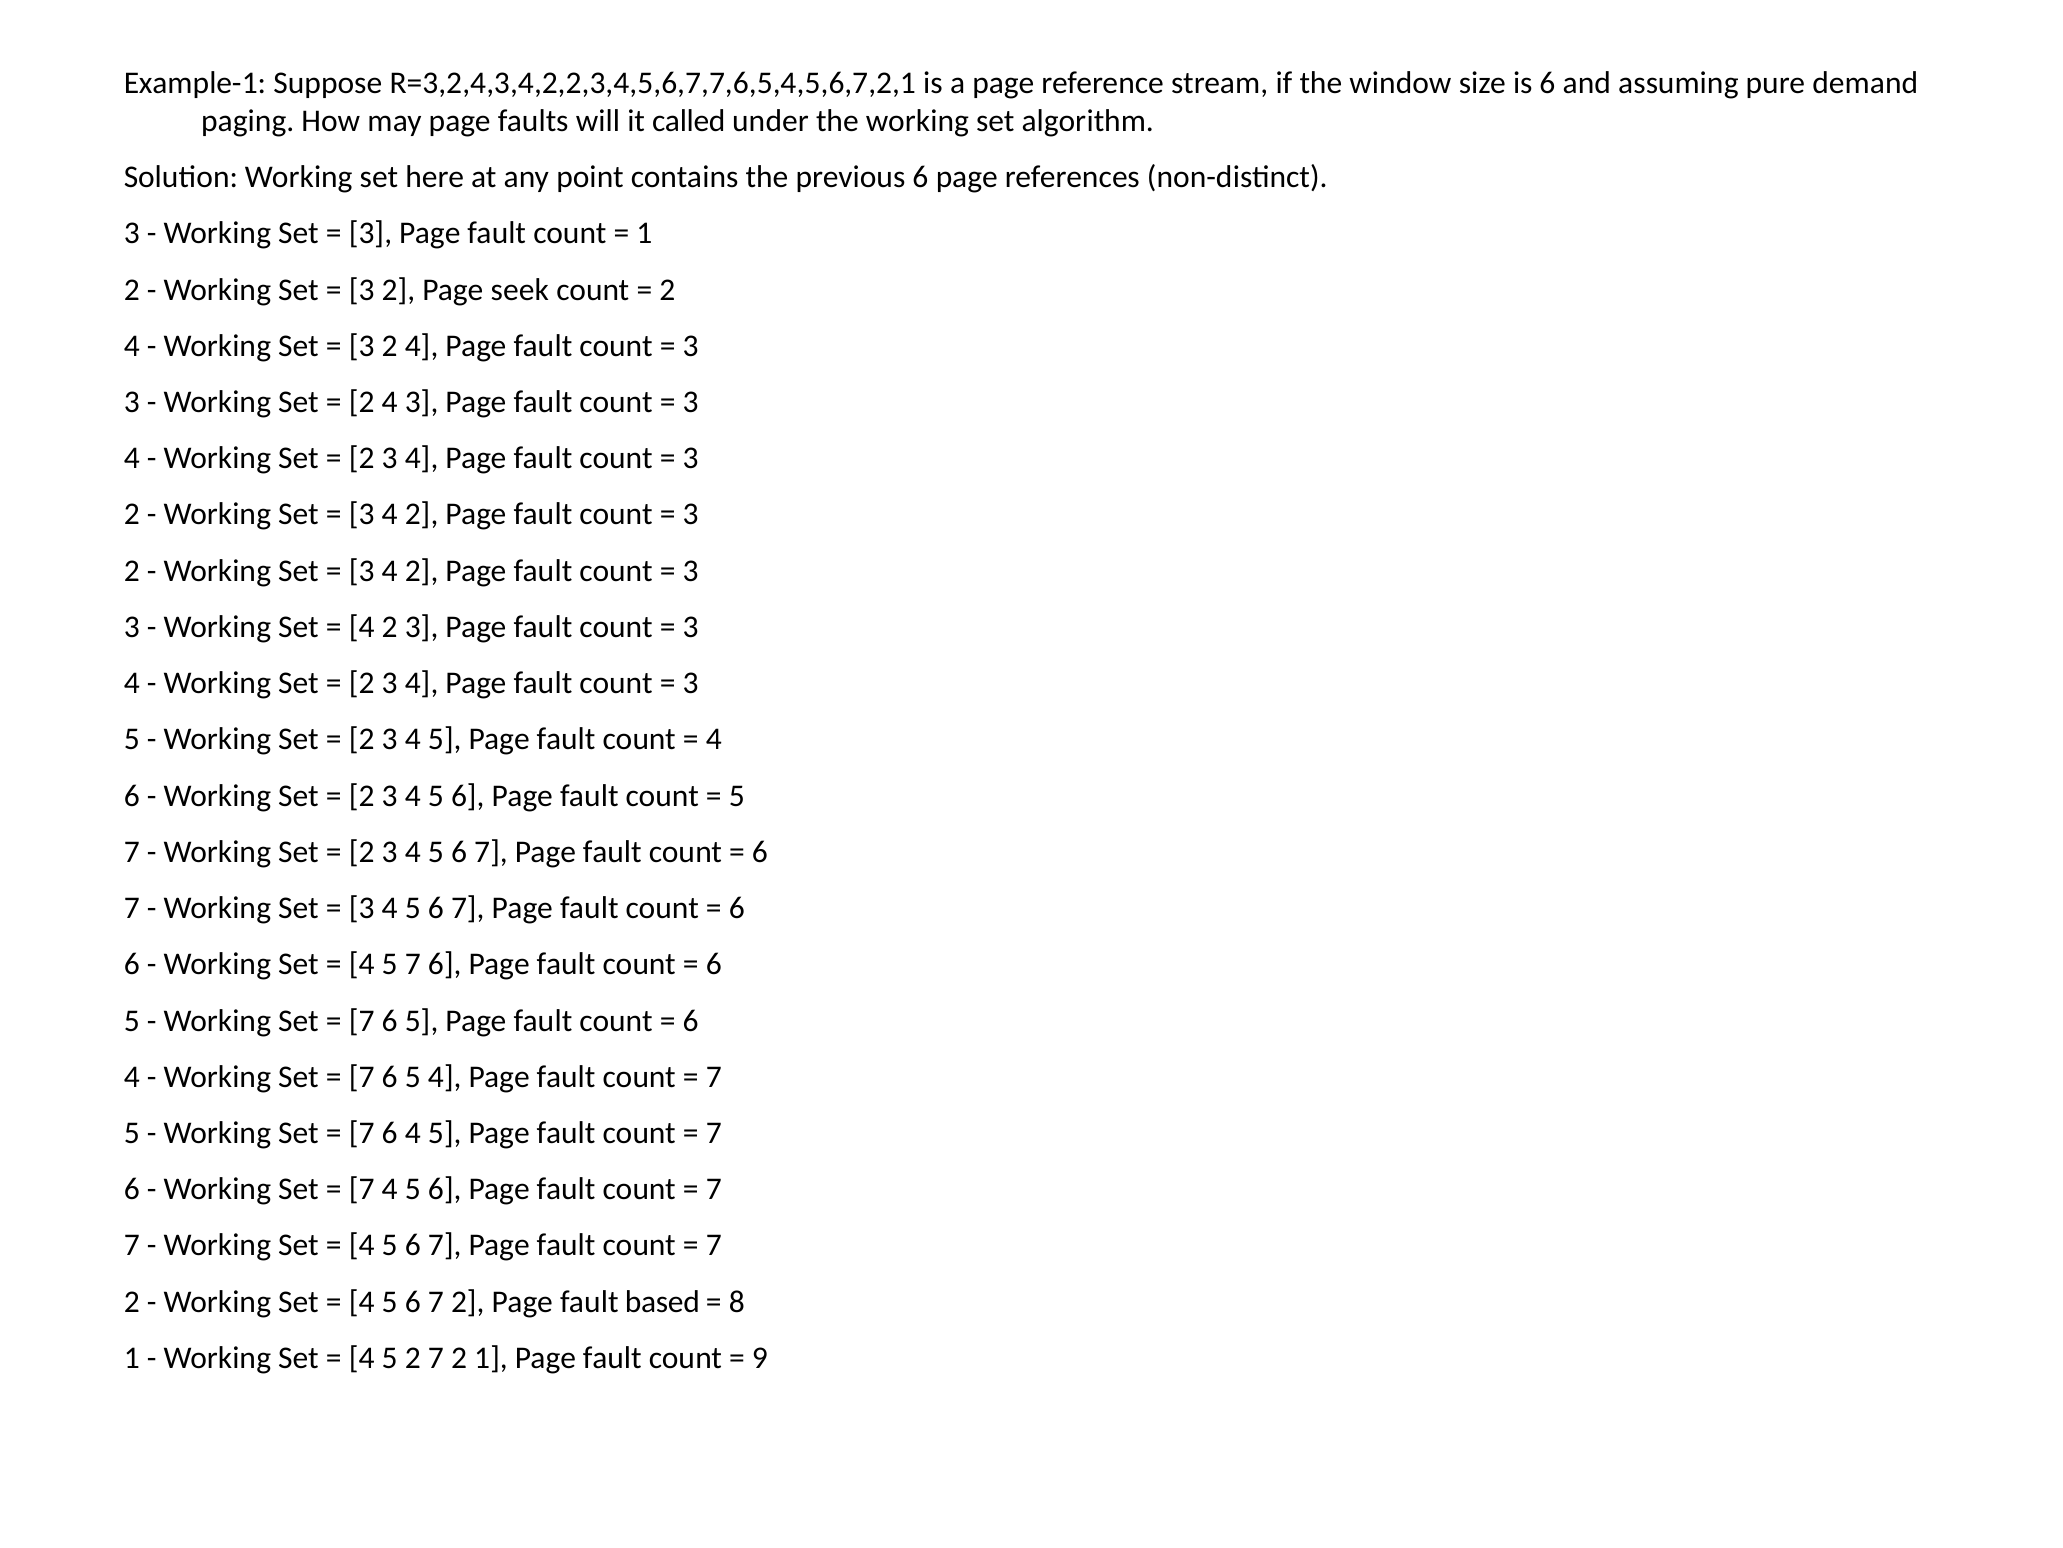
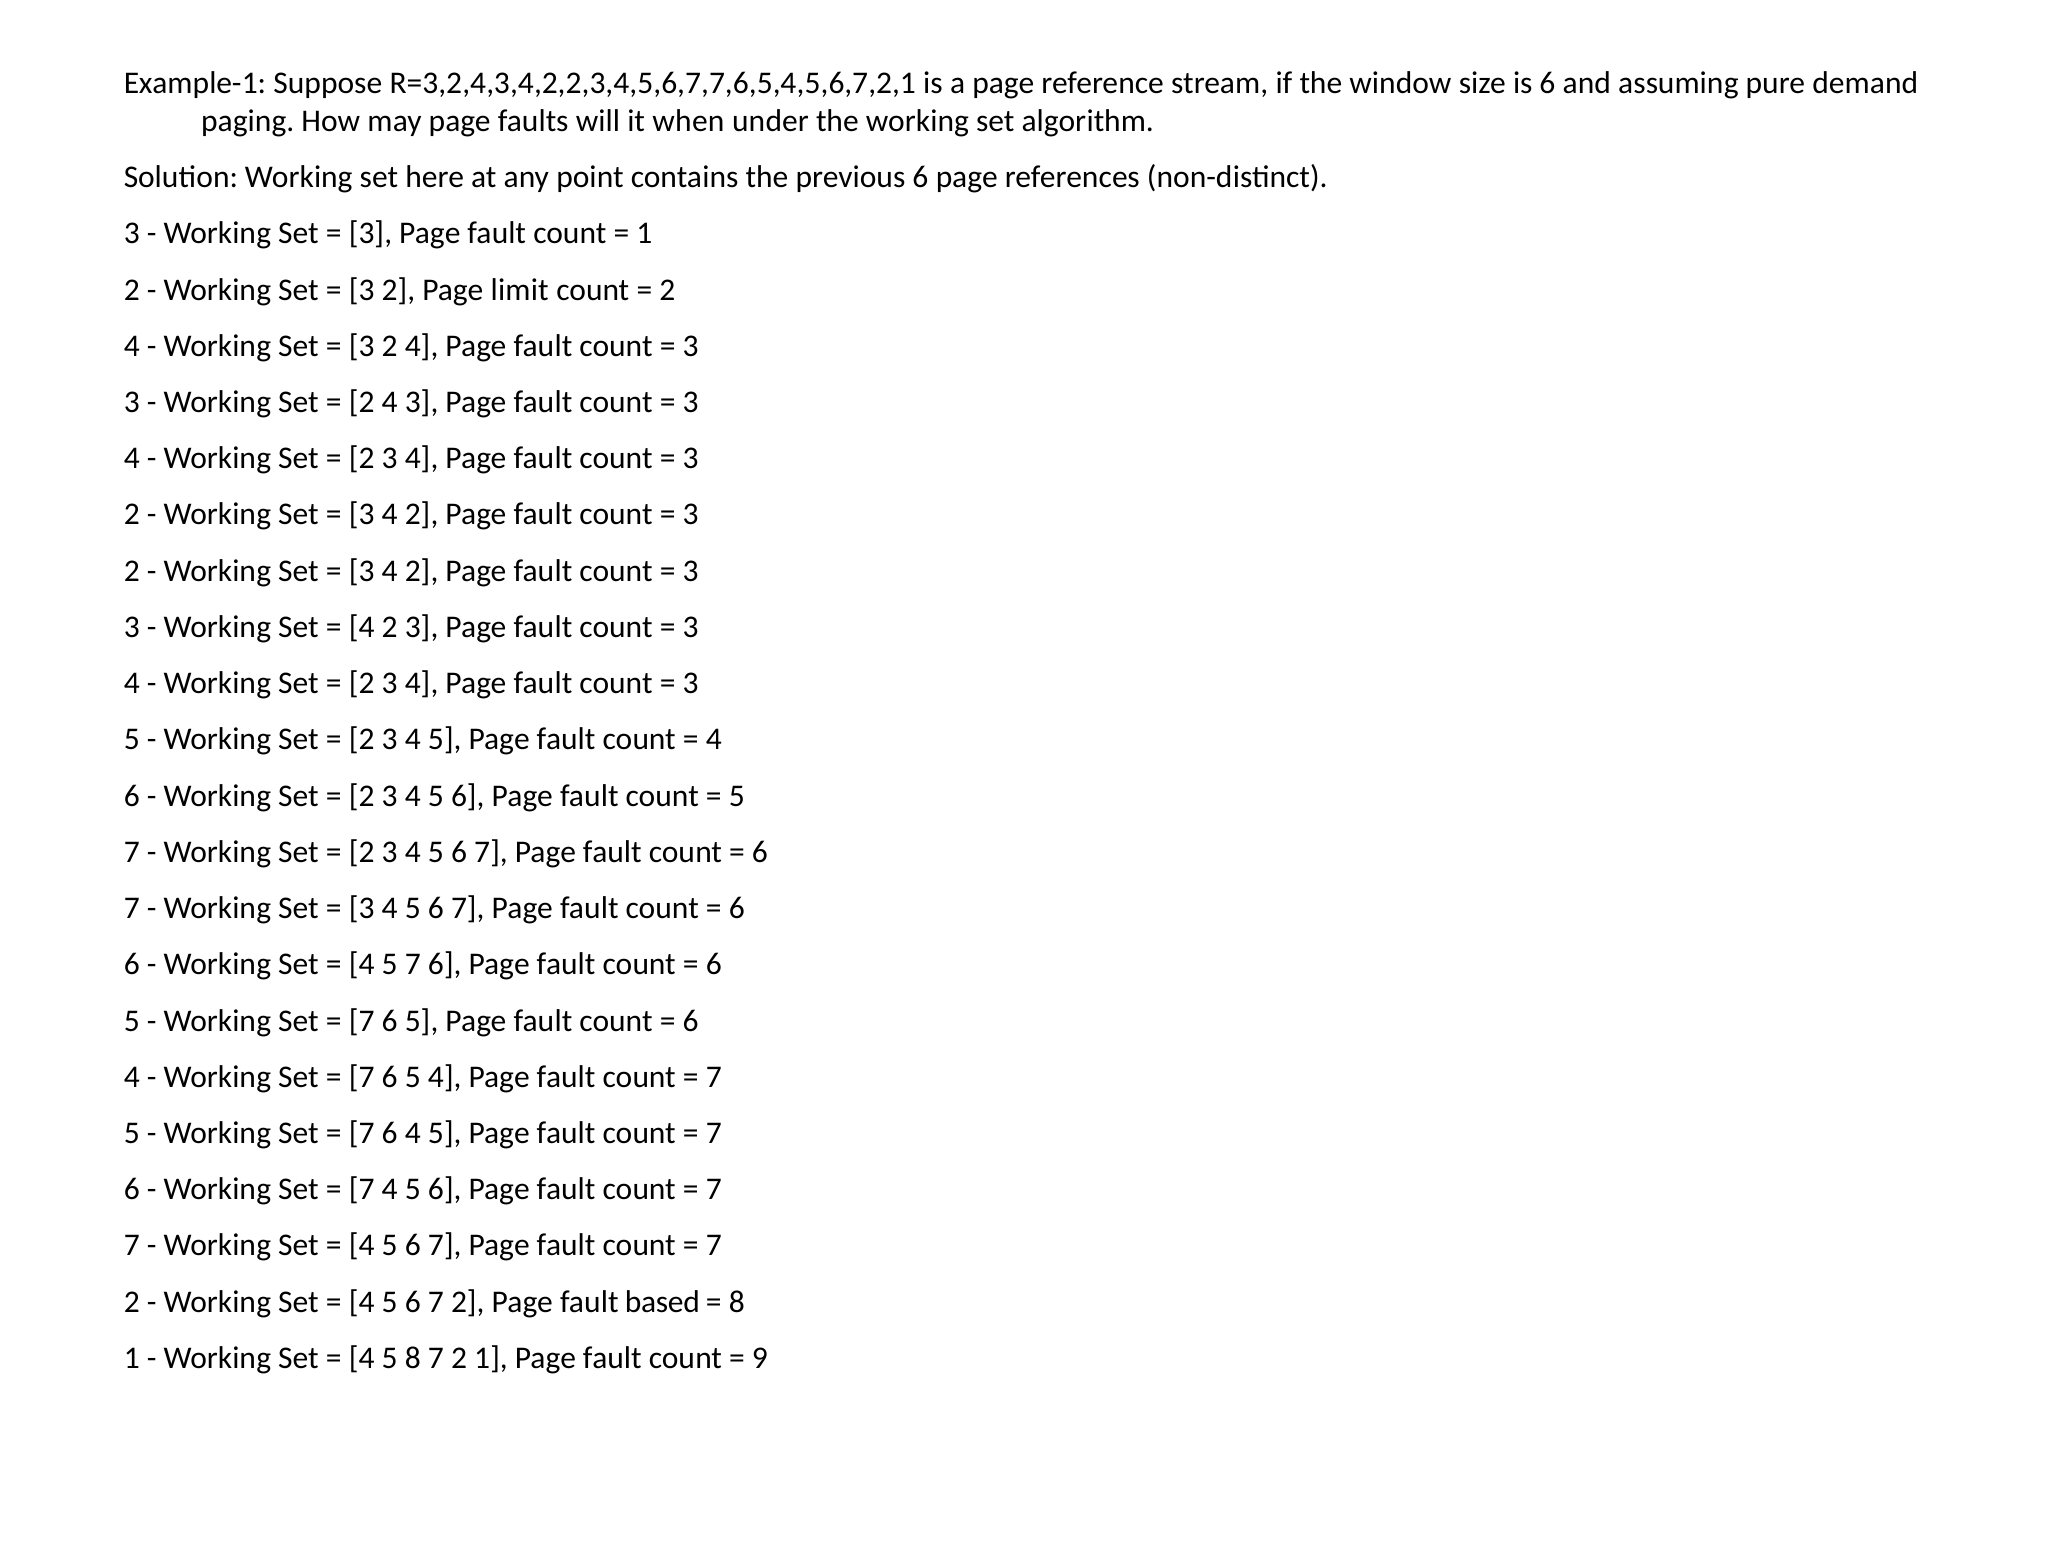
called: called -> when (688, 121)
seek: seek -> limit (520, 289)
5 2: 2 -> 8 (413, 1357)
